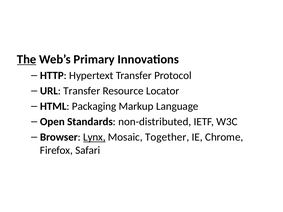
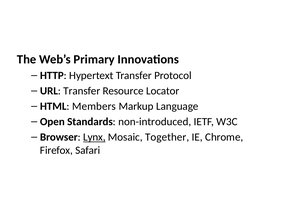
The underline: present -> none (27, 59)
Packaging: Packaging -> Members (94, 106)
non-distributed: non-distributed -> non-introduced (155, 122)
